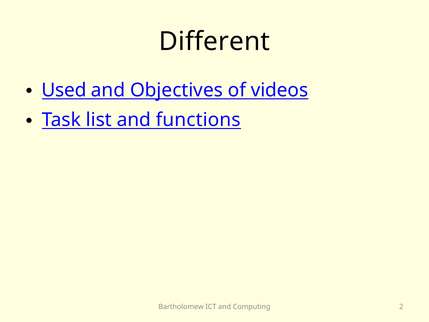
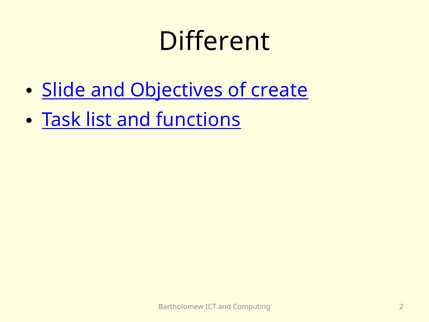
Used: Used -> Slide (64, 90)
videos: videos -> create (279, 90)
